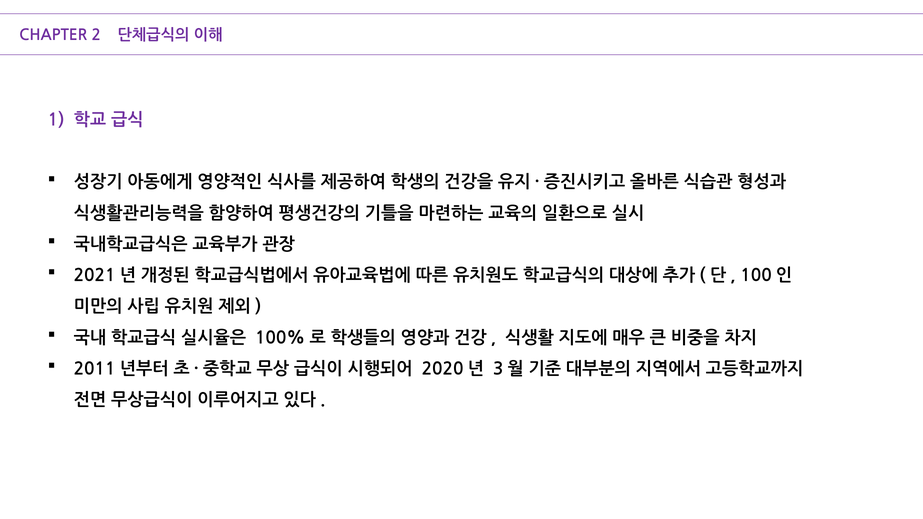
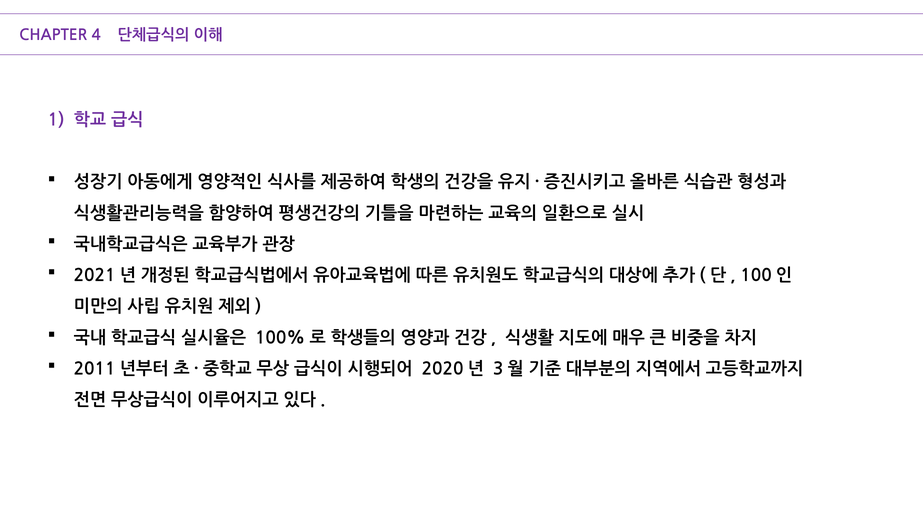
2: 2 -> 4 (96, 35)
